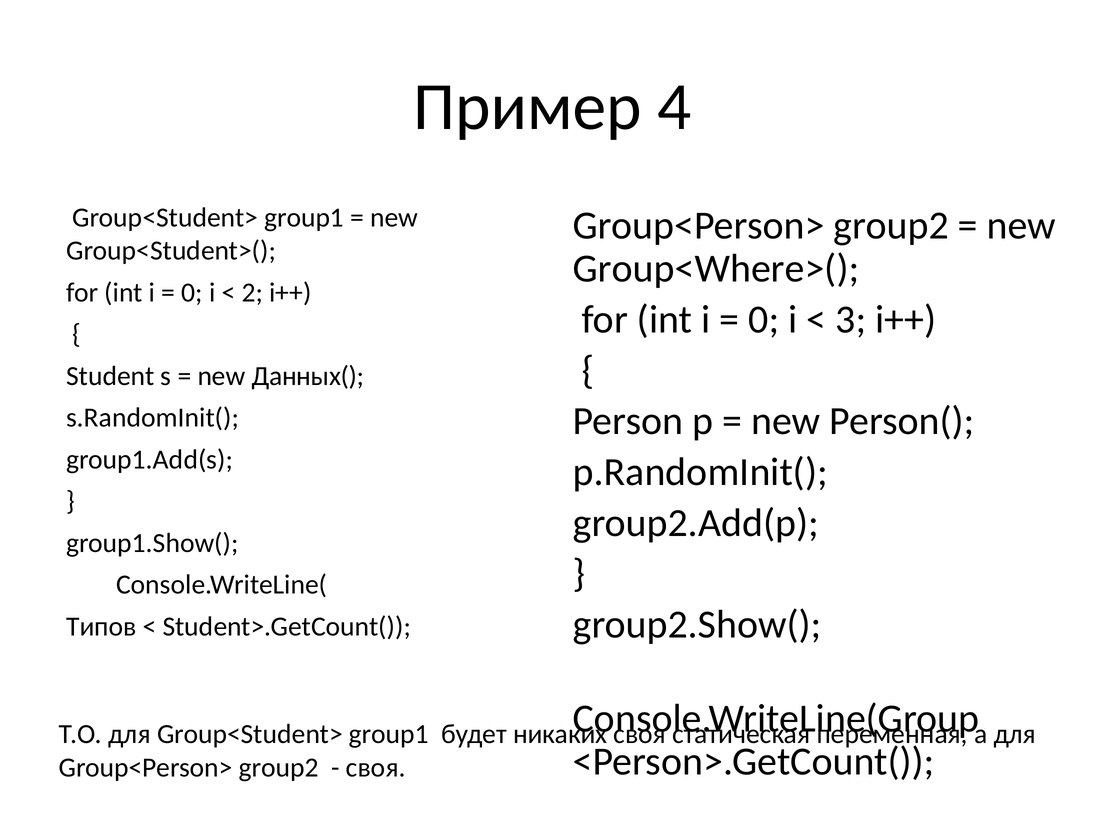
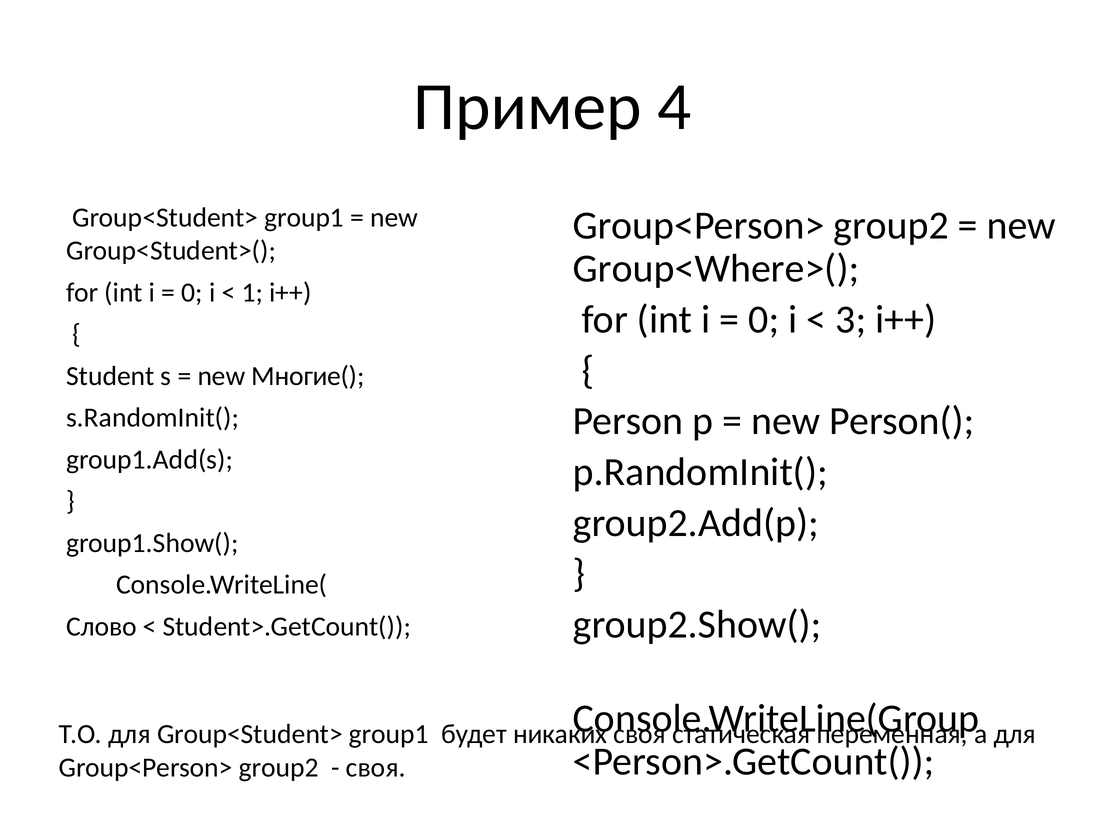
2: 2 -> 1 (252, 292)
Данных(: Данных( -> Многие( (308, 376)
Типов: Типов -> Слово (101, 626)
